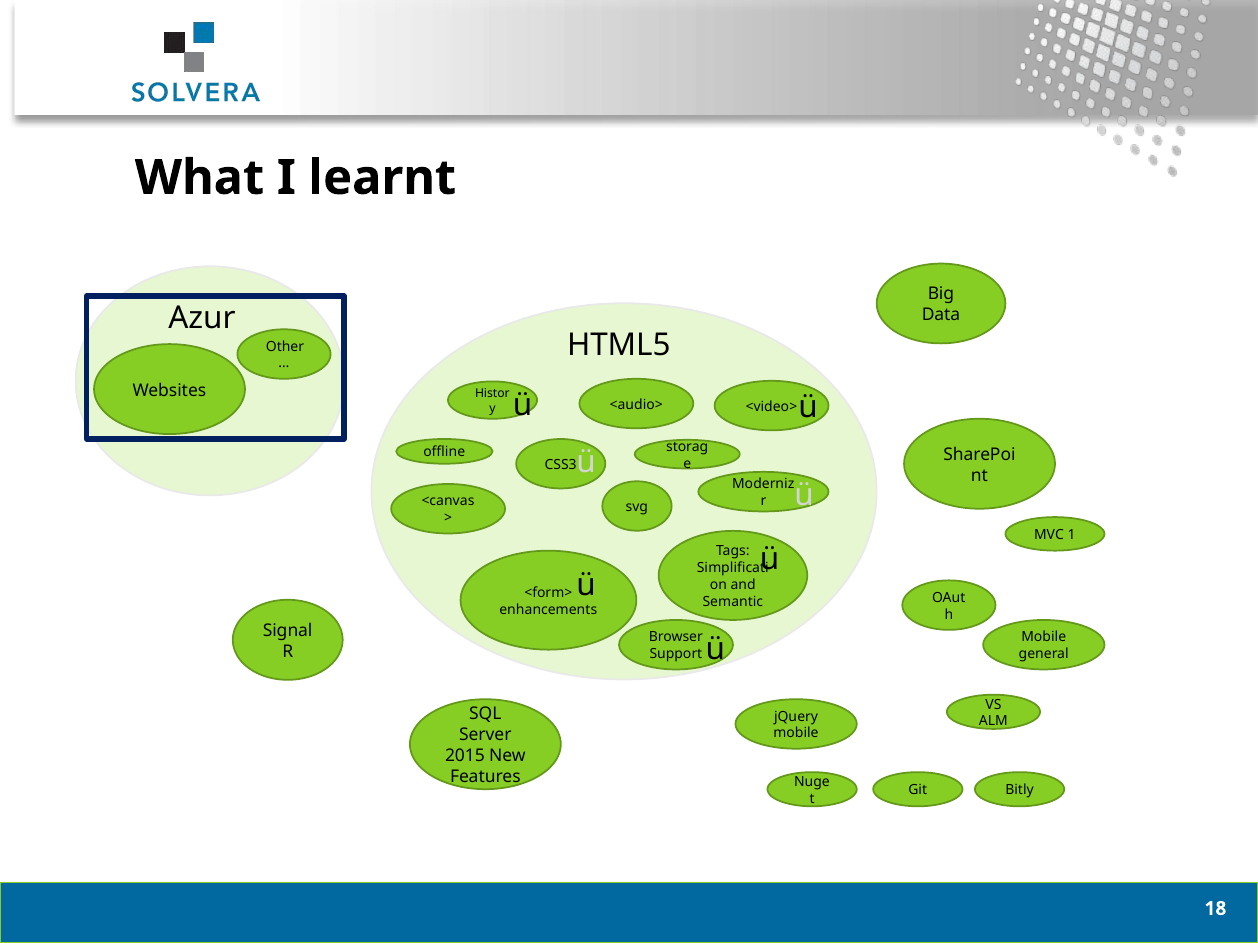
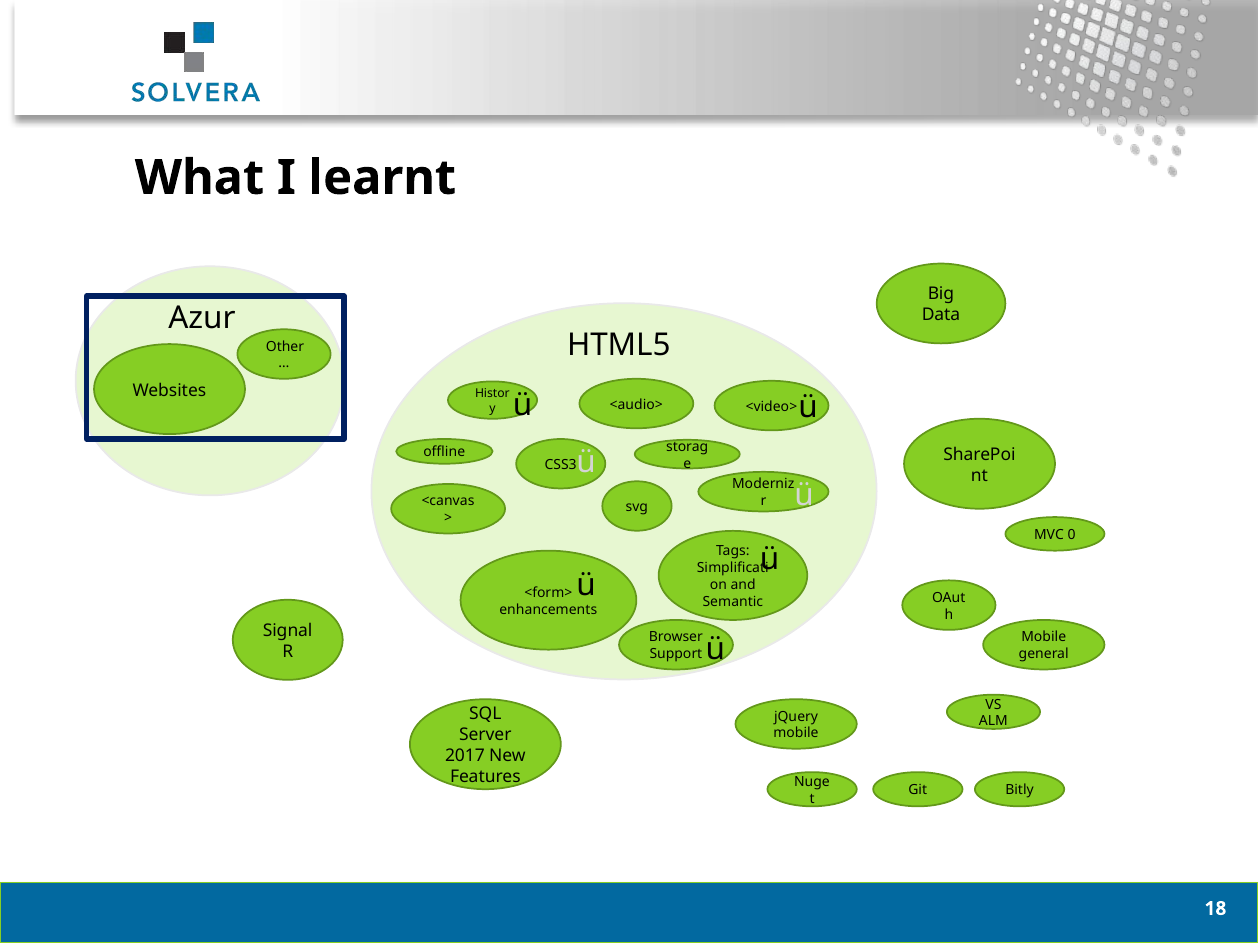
1: 1 -> 0 (1072, 535)
2015: 2015 -> 2017 (465, 756)
